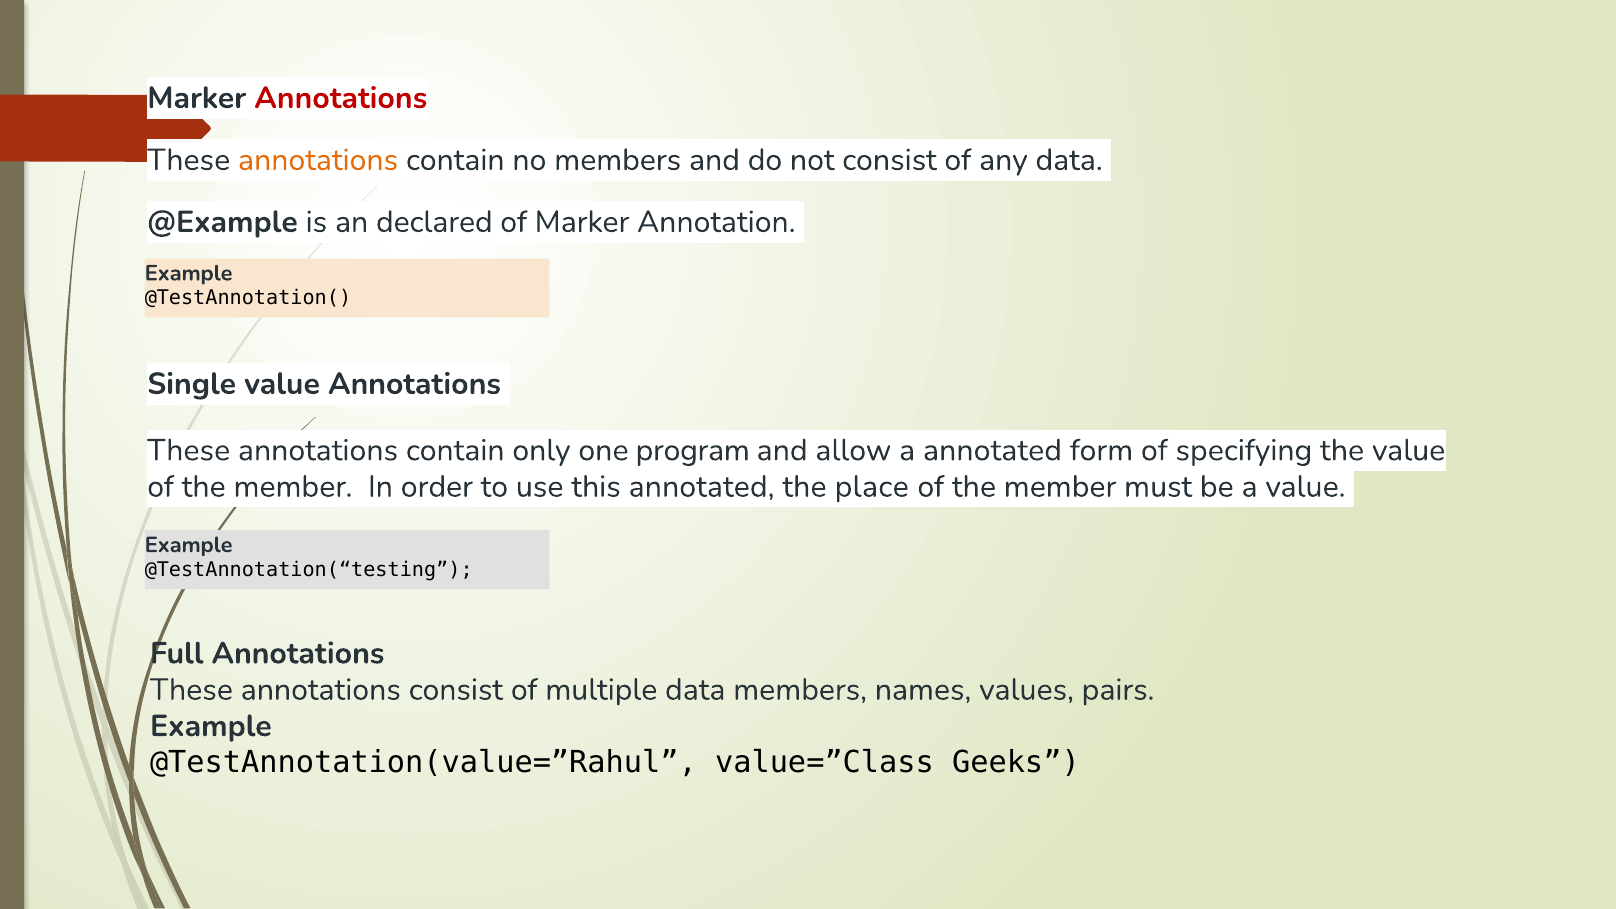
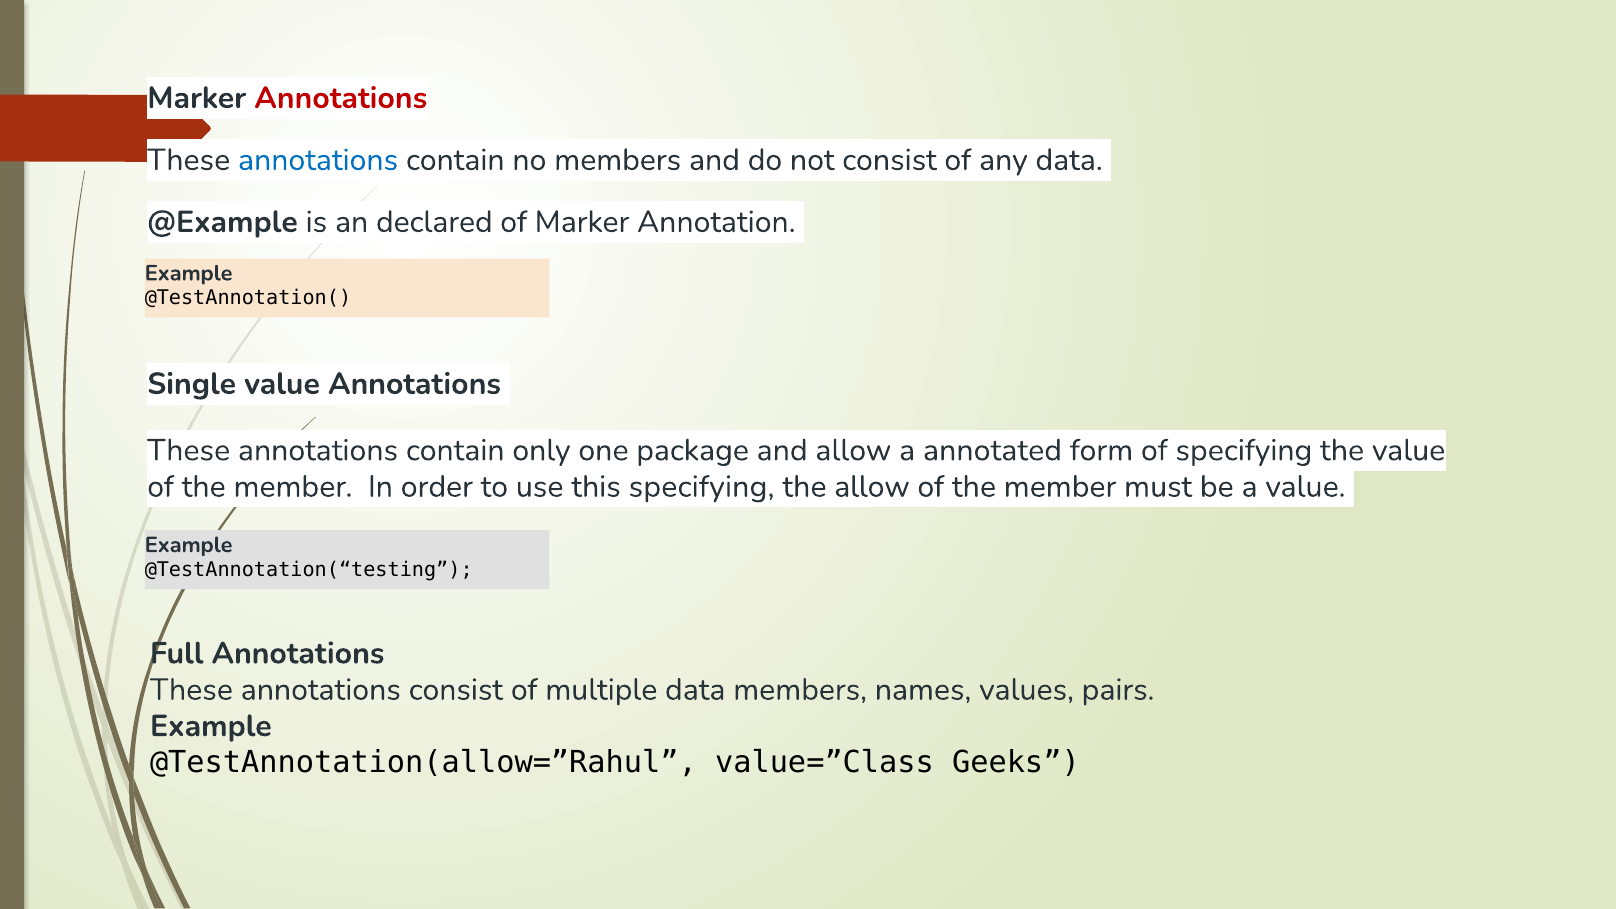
annotations colour: orange -> blue (318, 160)
program: program -> package (693, 450)
this annotated: annotated -> specifying (702, 487)
the place: place -> allow (872, 487)
@TestAnnotation(value=”Rahul: @TestAnnotation(value=”Rahul -> @TestAnnotation(allow=”Rahul (423, 762)
